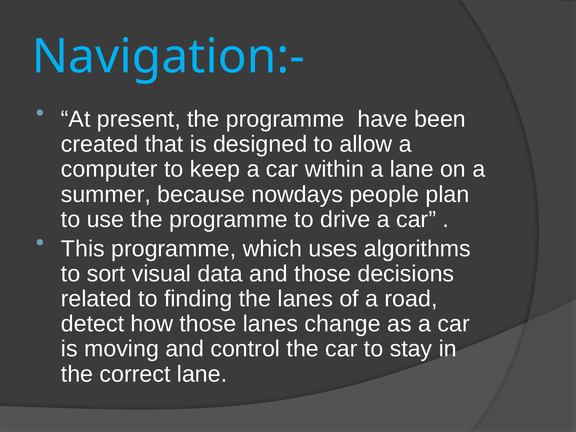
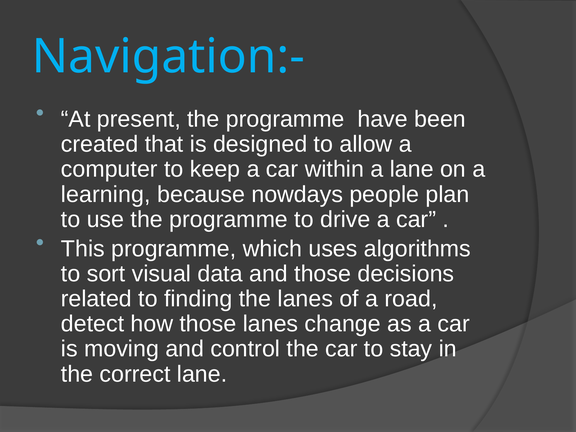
summer: summer -> learning (106, 194)
